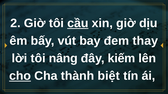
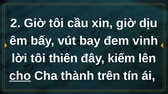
cầu underline: present -> none (78, 23)
thay: thay -> vinh (145, 41)
nâng: nâng -> thiên (63, 59)
biệt: biệt -> trên (109, 76)
